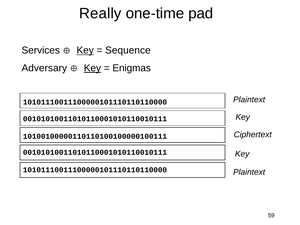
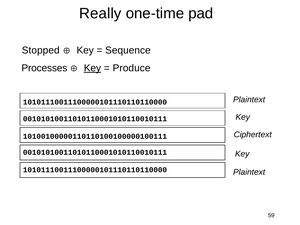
Services: Services -> Stopped (41, 50)
Key underline: present -> none (85, 50)
Adversary: Adversary -> Processes (44, 68)
Enigmas: Enigmas -> Produce (132, 68)
